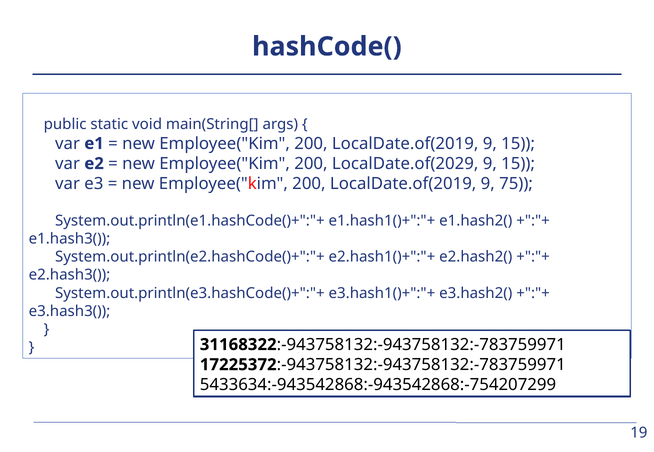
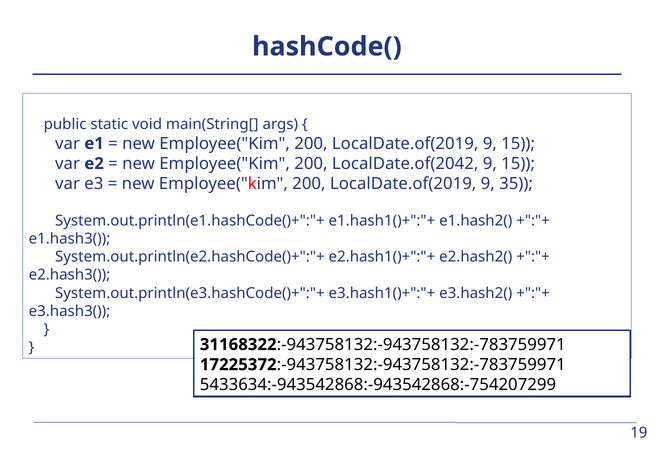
LocalDate.of(2029: LocalDate.of(2029 -> LocalDate.of(2042 (405, 164)
75: 75 -> 35 (516, 184)
